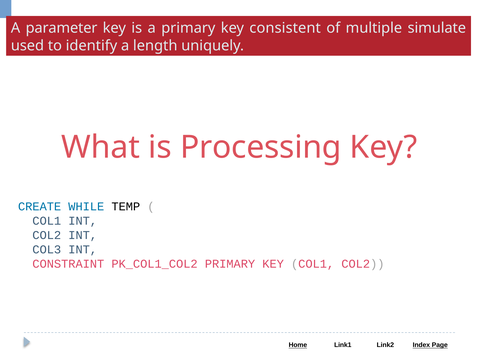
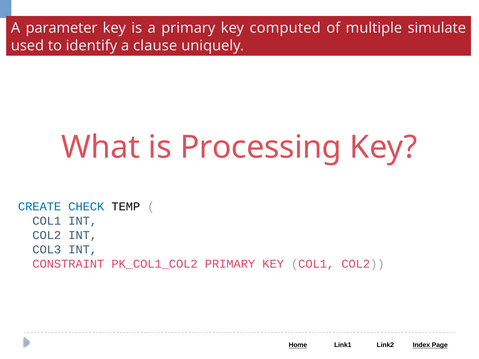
consistent: consistent -> computed (285, 28)
length: length -> clause (155, 46)
WHILE: WHILE -> CHECK (86, 207)
